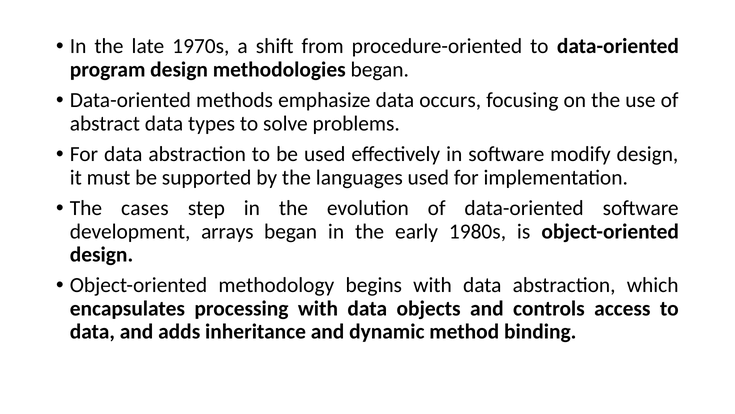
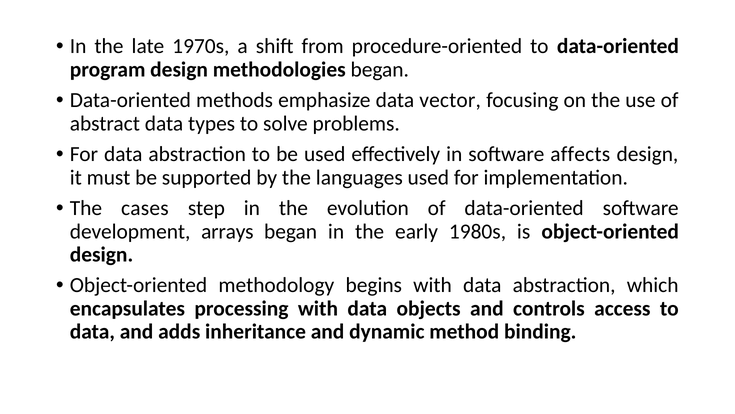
occurs: occurs -> vector (450, 100)
modify: modify -> affects (580, 154)
